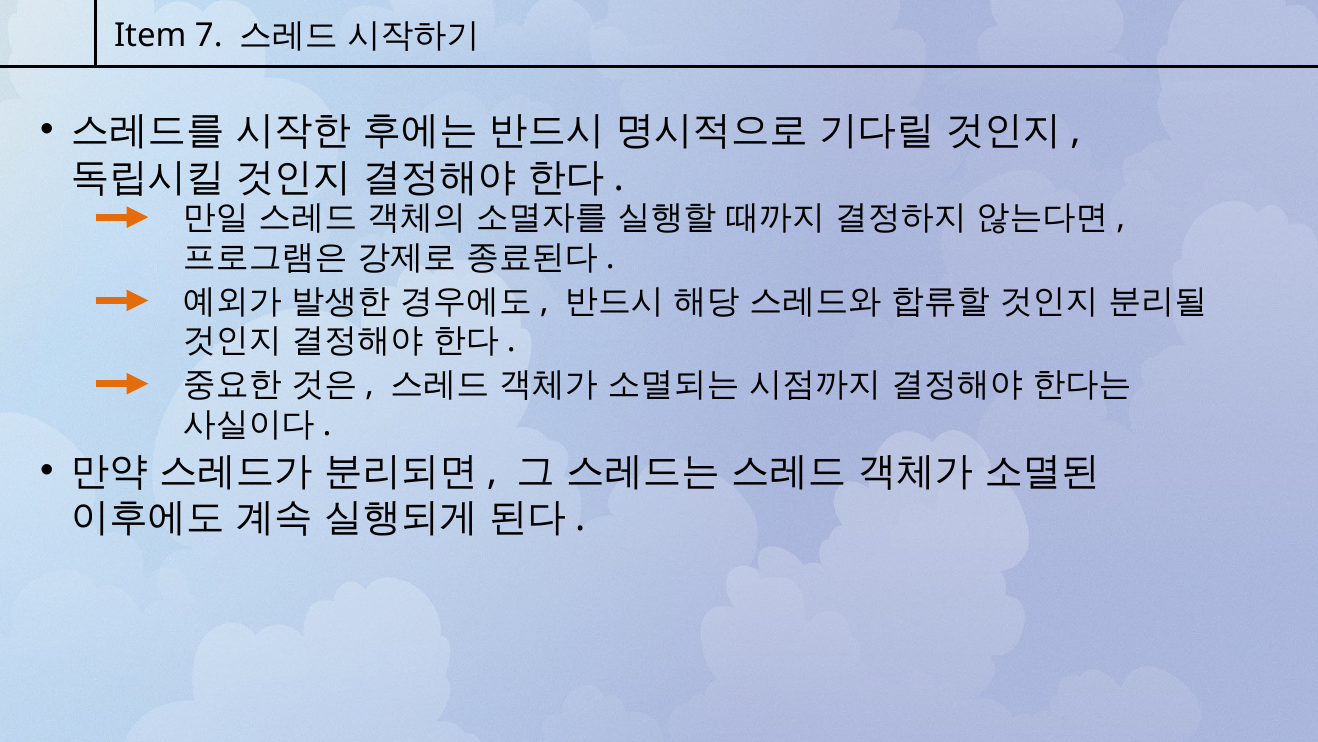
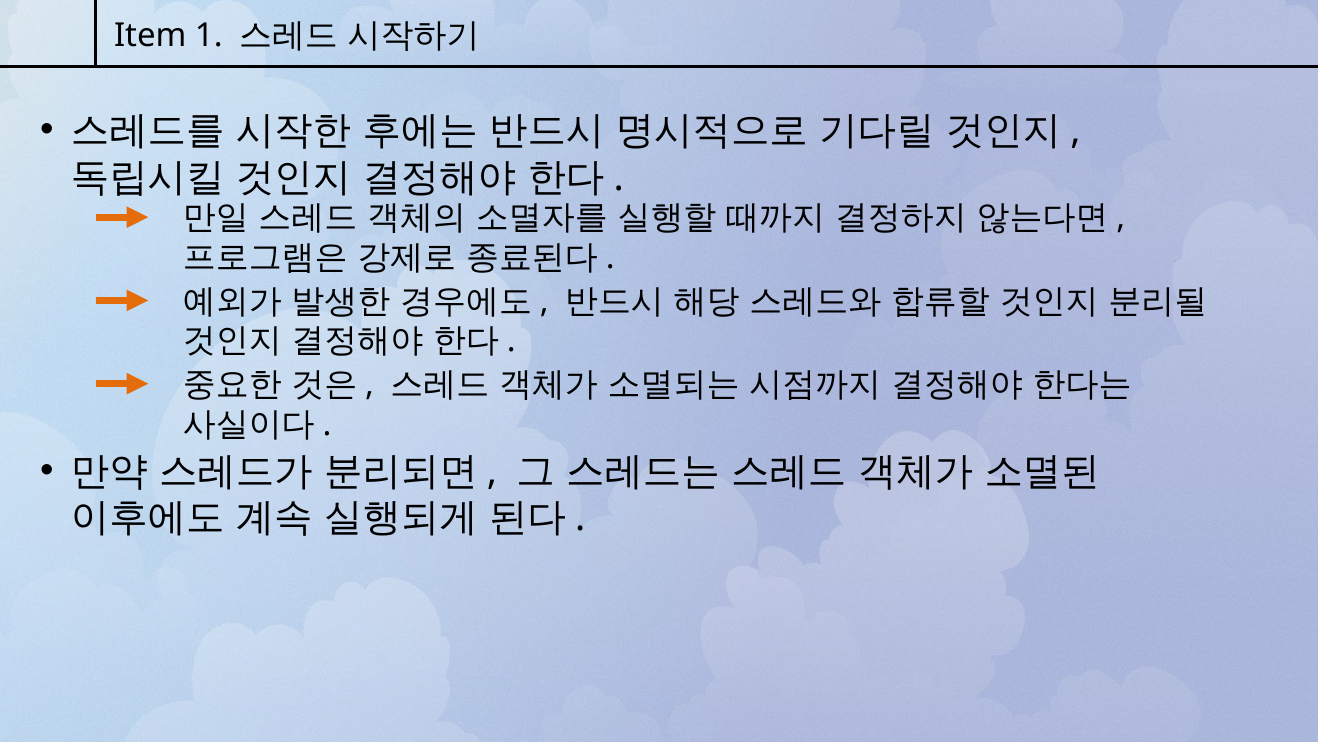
7: 7 -> 1 (209, 35)
